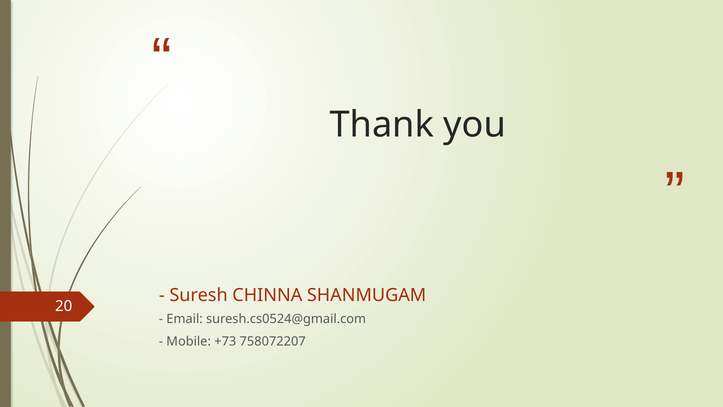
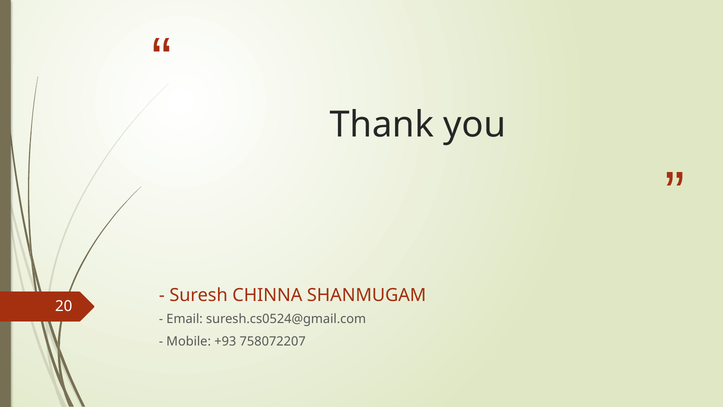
+73: +73 -> +93 (225, 341)
